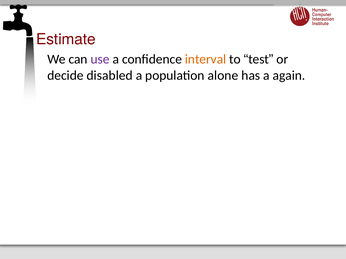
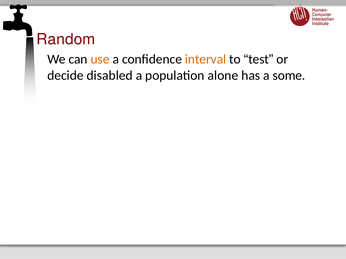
Estimate: Estimate -> Random (66, 39)
use colour: purple -> orange (100, 59)
again: again -> some (289, 76)
